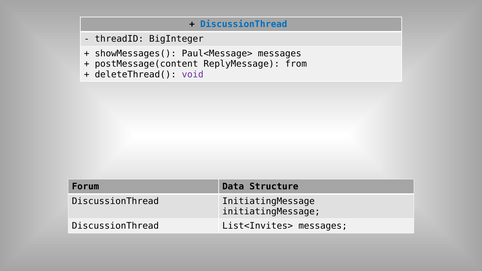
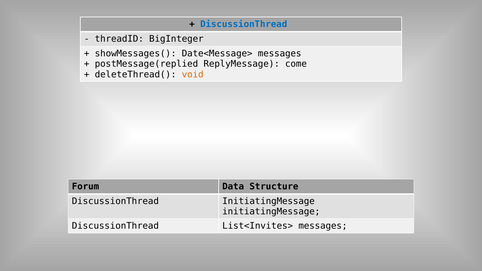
Paul<Message>: Paul<Message> -> Date<Message> (217, 53)
postMessage(content: postMessage(content -> postMessage(replied (146, 64)
from: from -> come (296, 64)
void colour: purple -> orange (193, 74)
